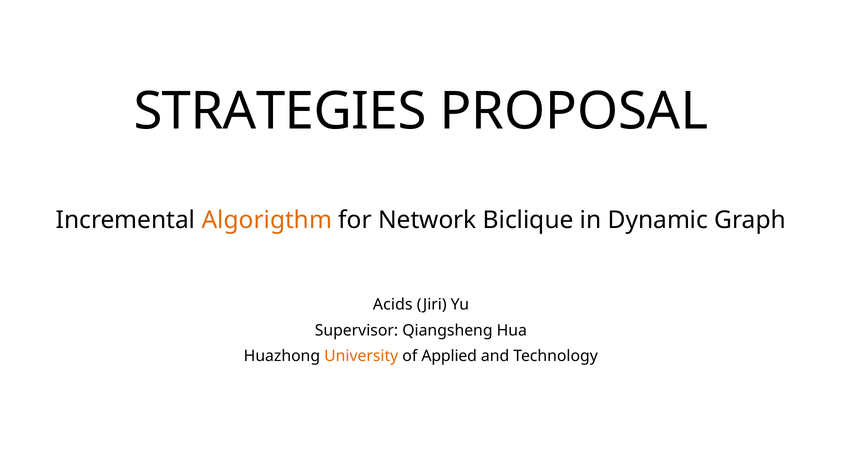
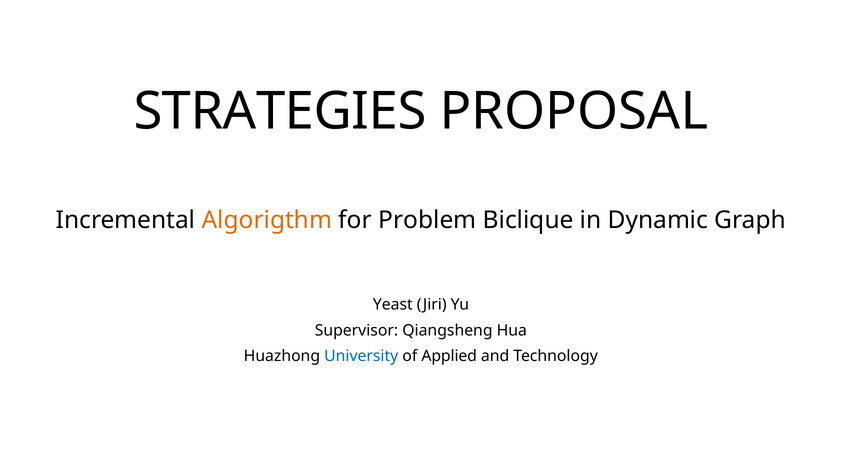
Network: Network -> Problem (427, 221)
Acids: Acids -> Yeast (393, 305)
University colour: orange -> blue (361, 357)
